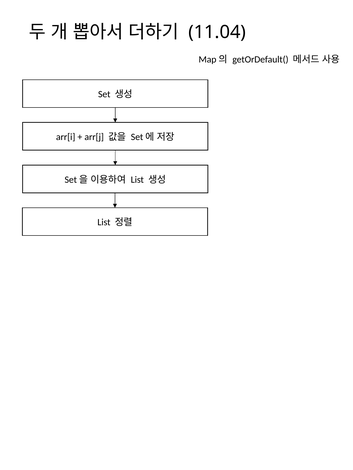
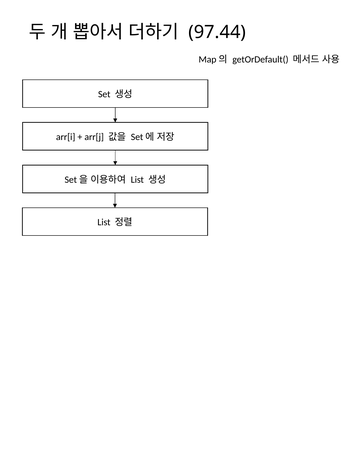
11.04: 11.04 -> 97.44 (217, 32)
